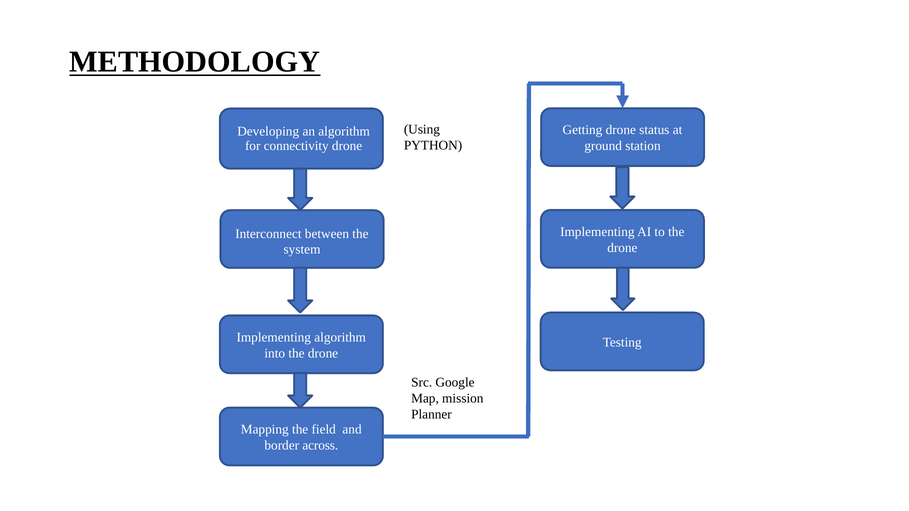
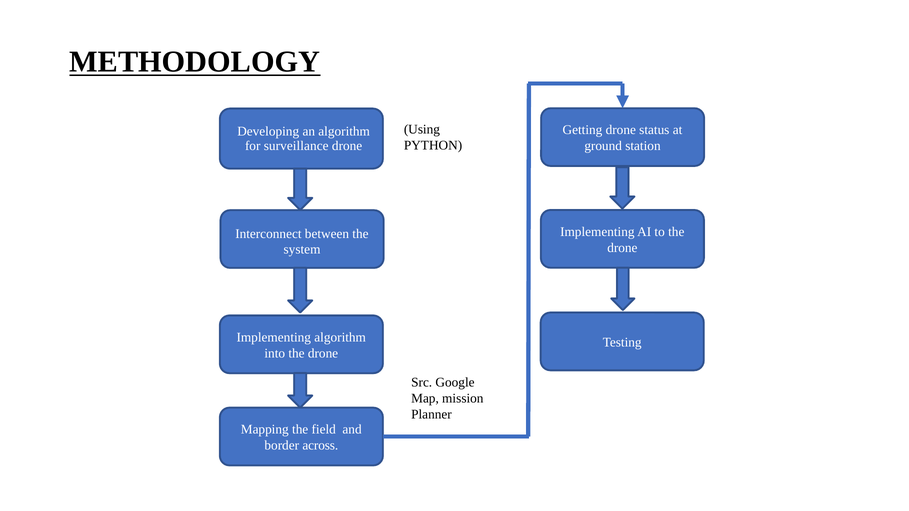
connectivity: connectivity -> surveillance (296, 146)
